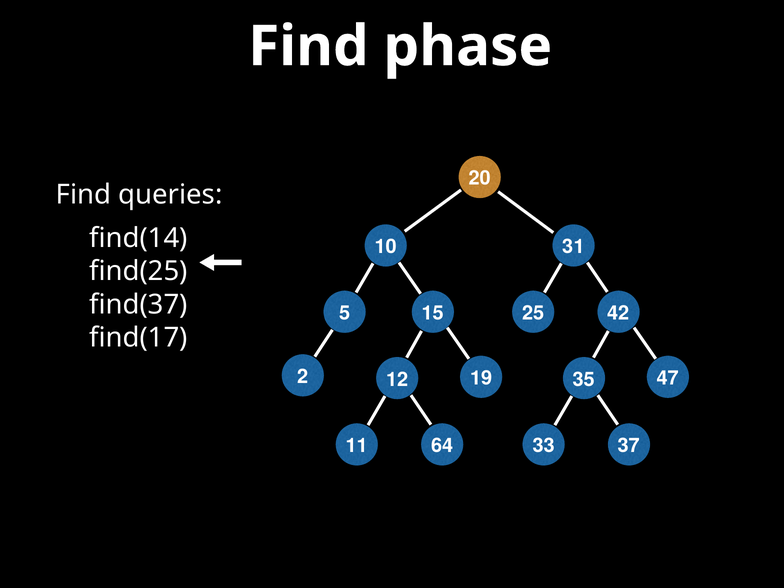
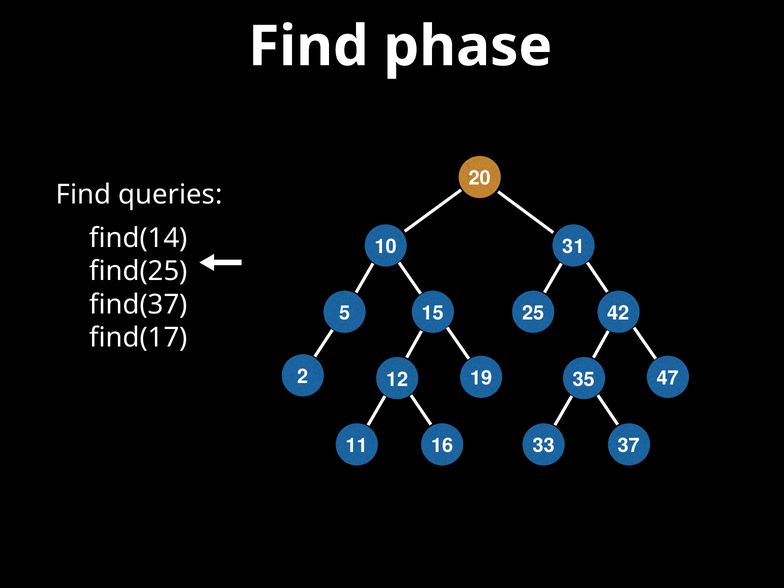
64: 64 -> 16 (442, 446)
